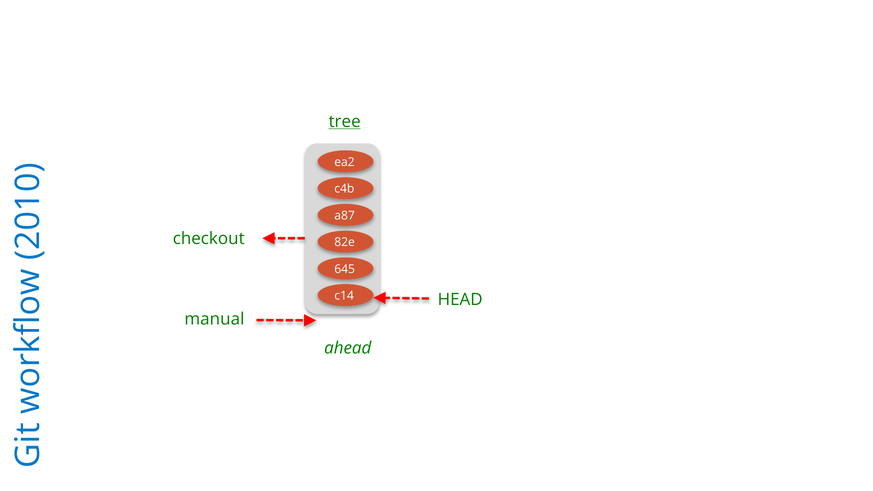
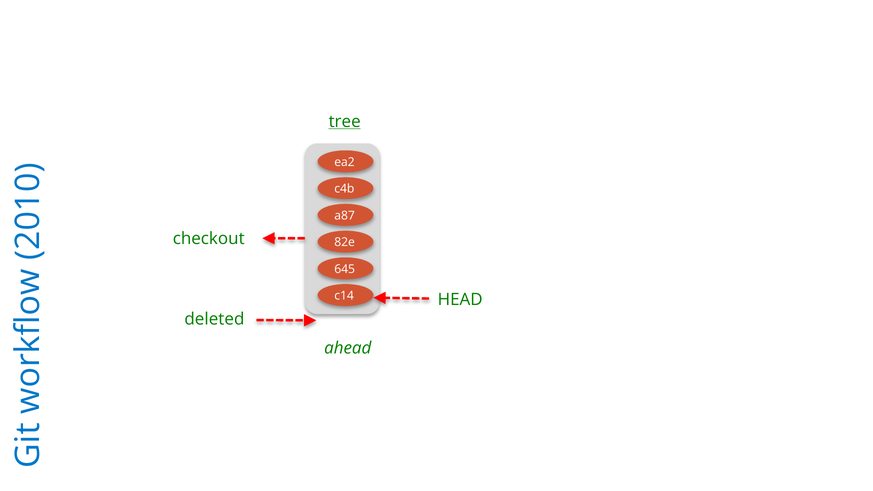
manual: manual -> deleted (214, 319)
